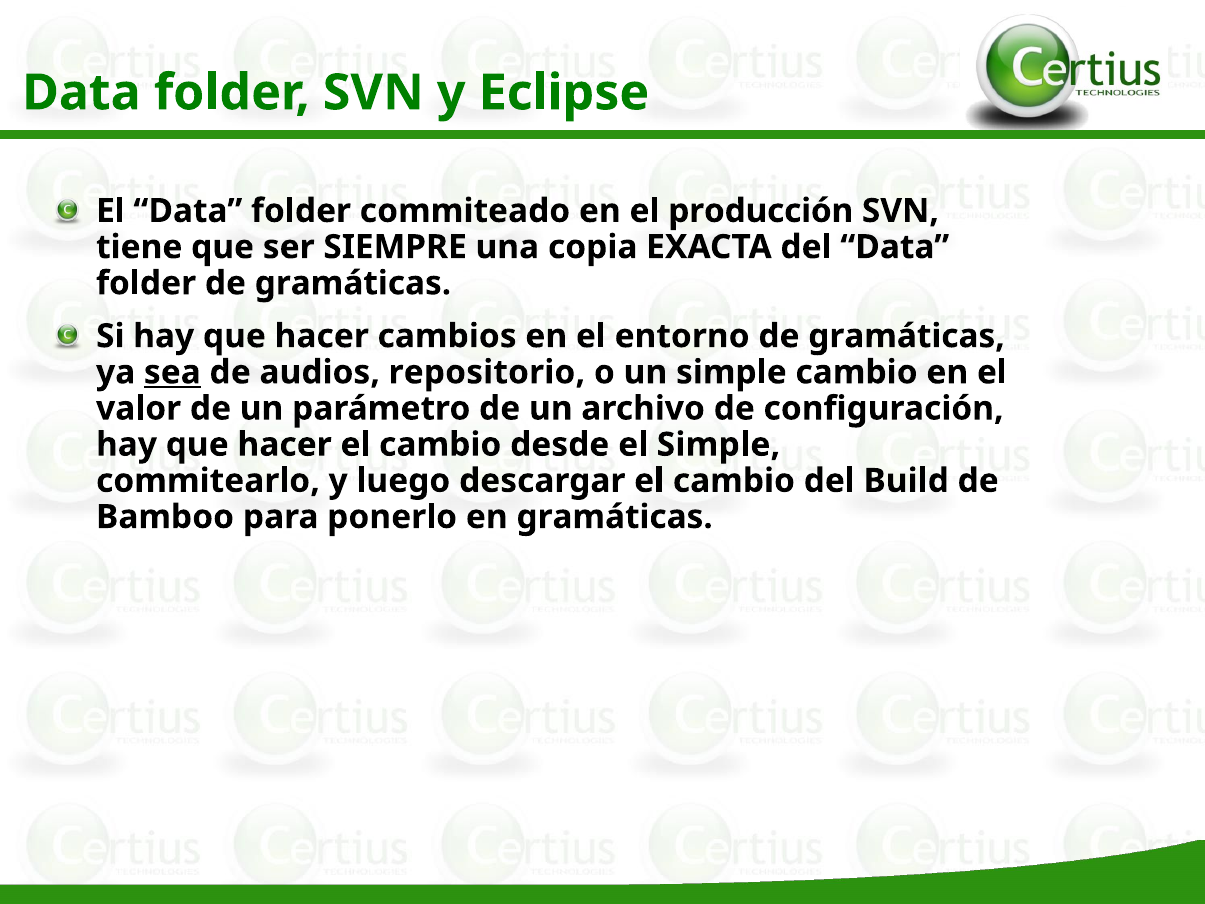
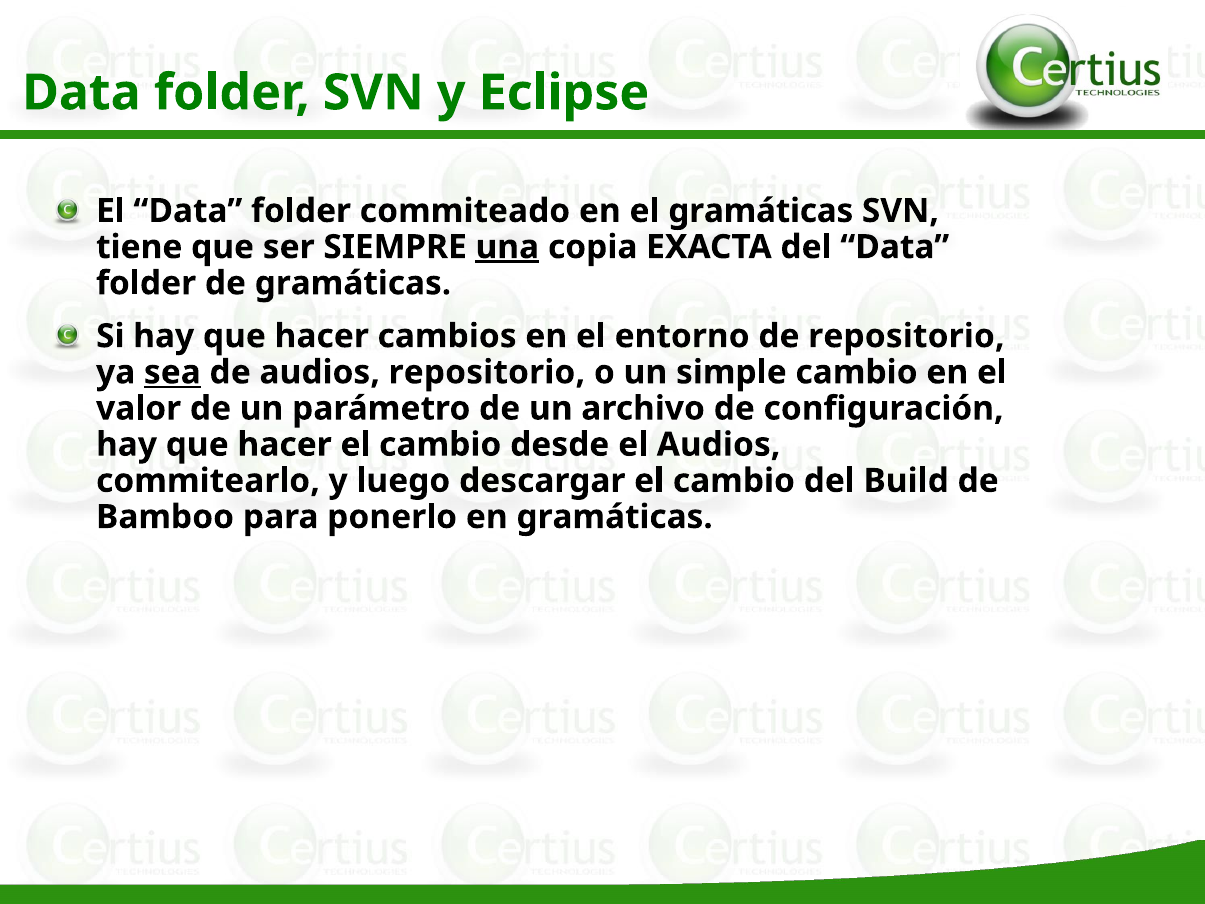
el producción: producción -> gramáticas (761, 211)
una underline: none -> present (507, 247)
entorno de gramáticas: gramáticas -> repositorio (906, 336)
el Simple: Simple -> Audios (719, 445)
